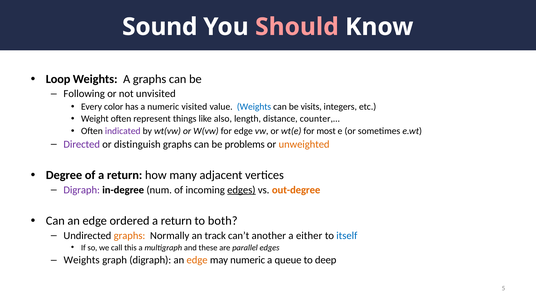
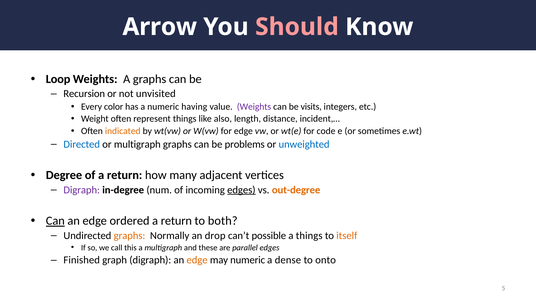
Sound: Sound -> Arrow (160, 27)
Following: Following -> Recursion (84, 94)
visited: visited -> having (194, 106)
Weights colour: blue -> purple (254, 106)
counter,…: counter,… -> incident,… (320, 119)
indicated colour: purple -> orange (123, 131)
most: most -> code (326, 131)
Directed colour: purple -> blue (82, 144)
or distinguish: distinguish -> multigraph (137, 144)
unweighted colour: orange -> blue (304, 144)
Can underline: none -> present (55, 220)
track: track -> drop (215, 235)
another: another -> possible (269, 235)
a either: either -> things (309, 235)
itself colour: blue -> orange (347, 235)
Weights: Weights -> Finished (82, 260)
queue: queue -> dense (288, 260)
deep: deep -> onto (326, 260)
